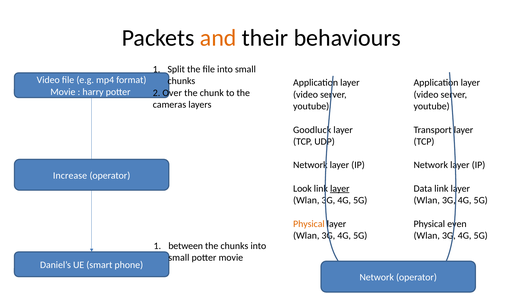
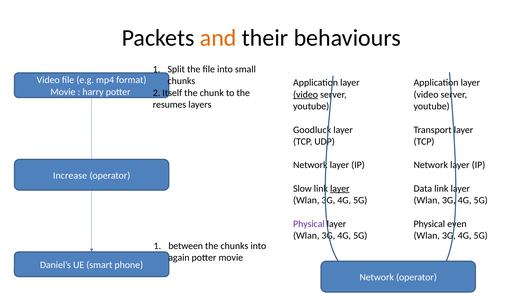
Over: Over -> Itself (172, 93)
video underline: none -> present (306, 95)
cameras: cameras -> resumes (170, 105)
Look: Look -> Slow (302, 189)
Physical colour: orange -> purple (309, 224)
small: small -> again (179, 258)
